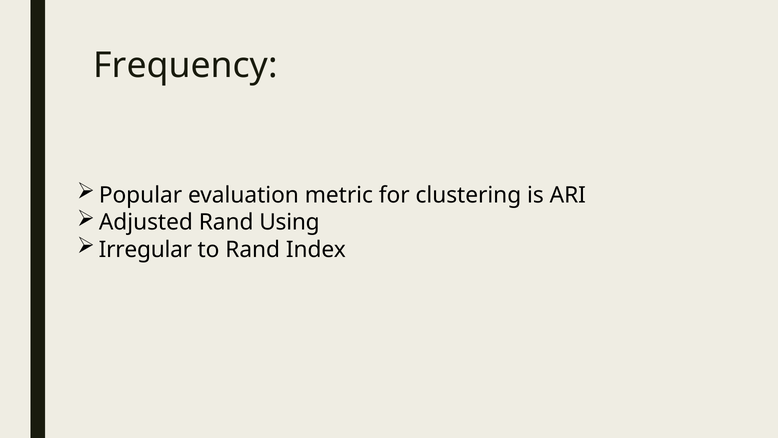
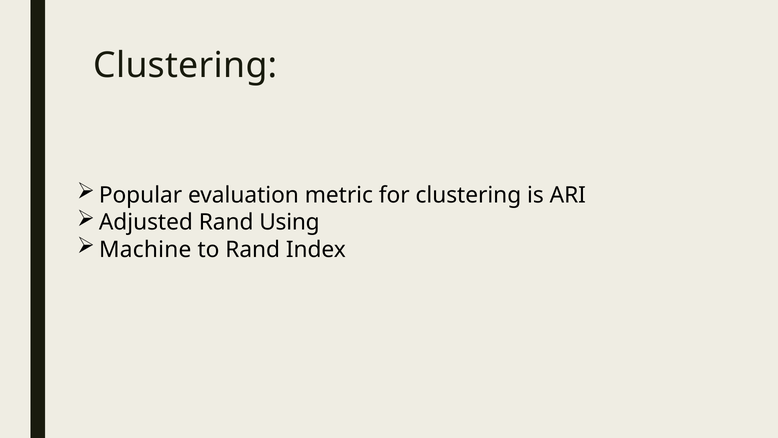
Frequency: Frequency -> Clustering (185, 65)
Irregular: Irregular -> Machine (145, 249)
